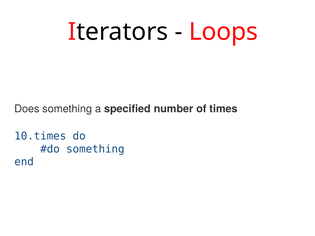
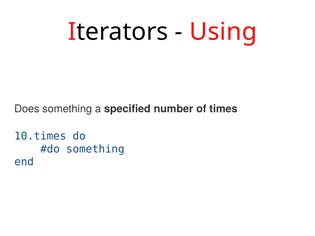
Loops: Loops -> Using (223, 32)
